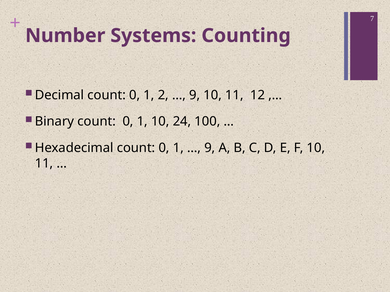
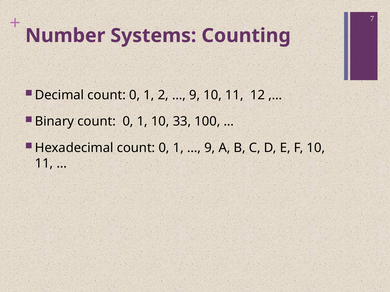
24: 24 -> 33 (182, 122)
